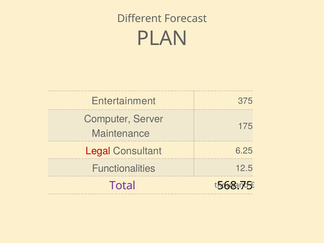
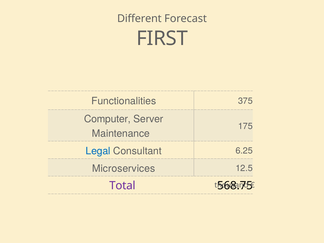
PLAN: PLAN -> FIRST (162, 38)
Entertainment: Entertainment -> Functionalities (124, 101)
Legal colour: red -> blue (98, 151)
Functionalities: Functionalities -> Microservices (124, 168)
